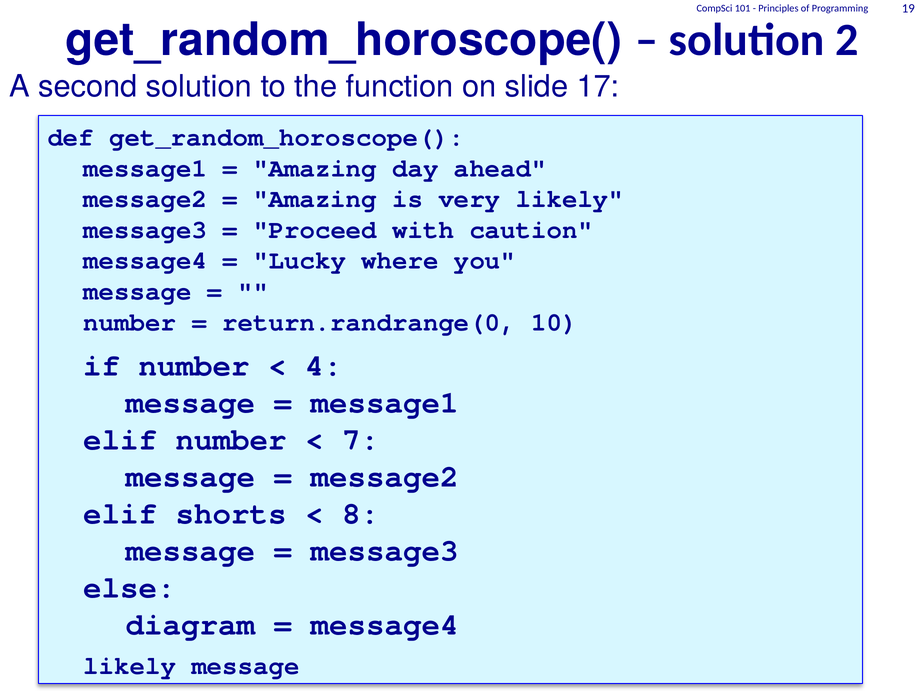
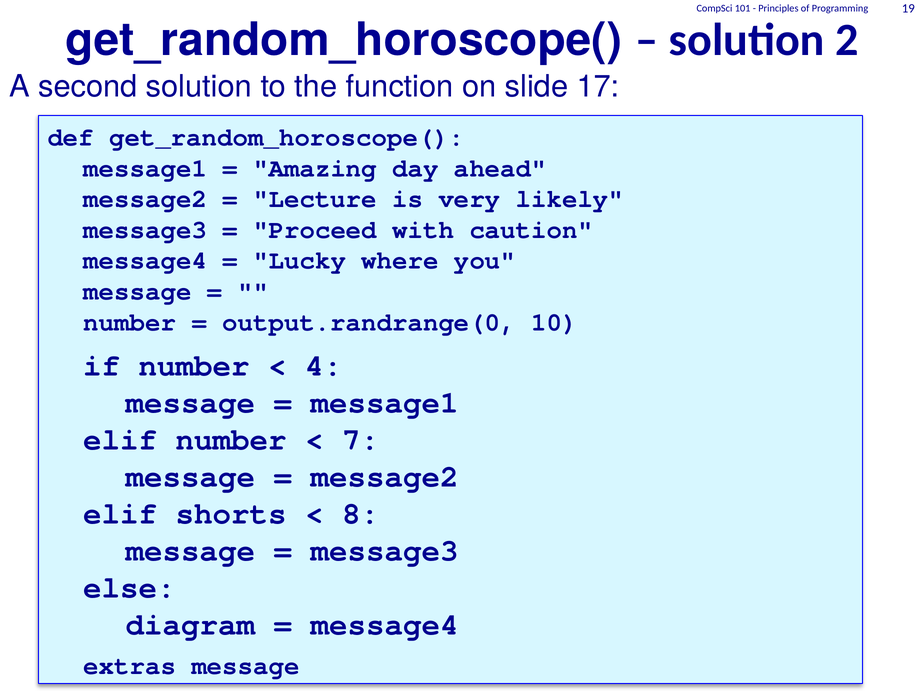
Amazing: Amazing -> Lecture (315, 199)
return.randrange(0: return.randrange(0 -> output.randrange(0 (369, 322)
likely: likely -> extras (130, 666)
